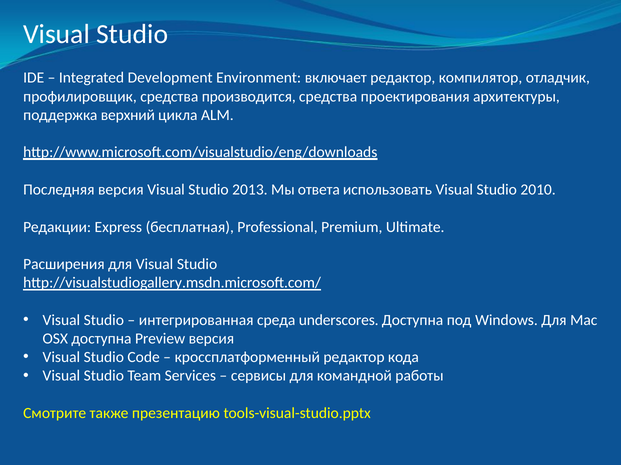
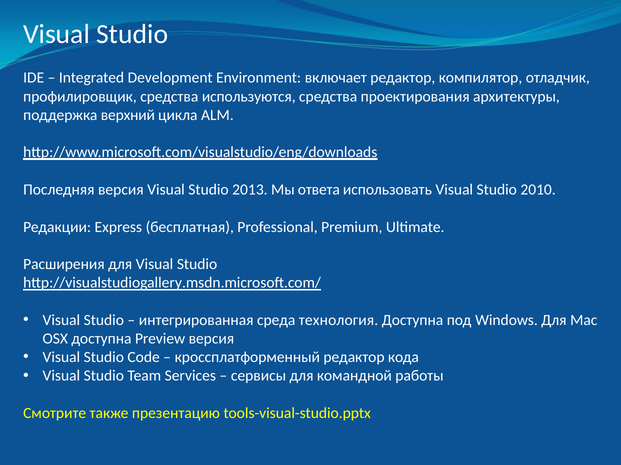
производится: производится -> используются (249, 97)
underscores: underscores -> технология (339, 321)
